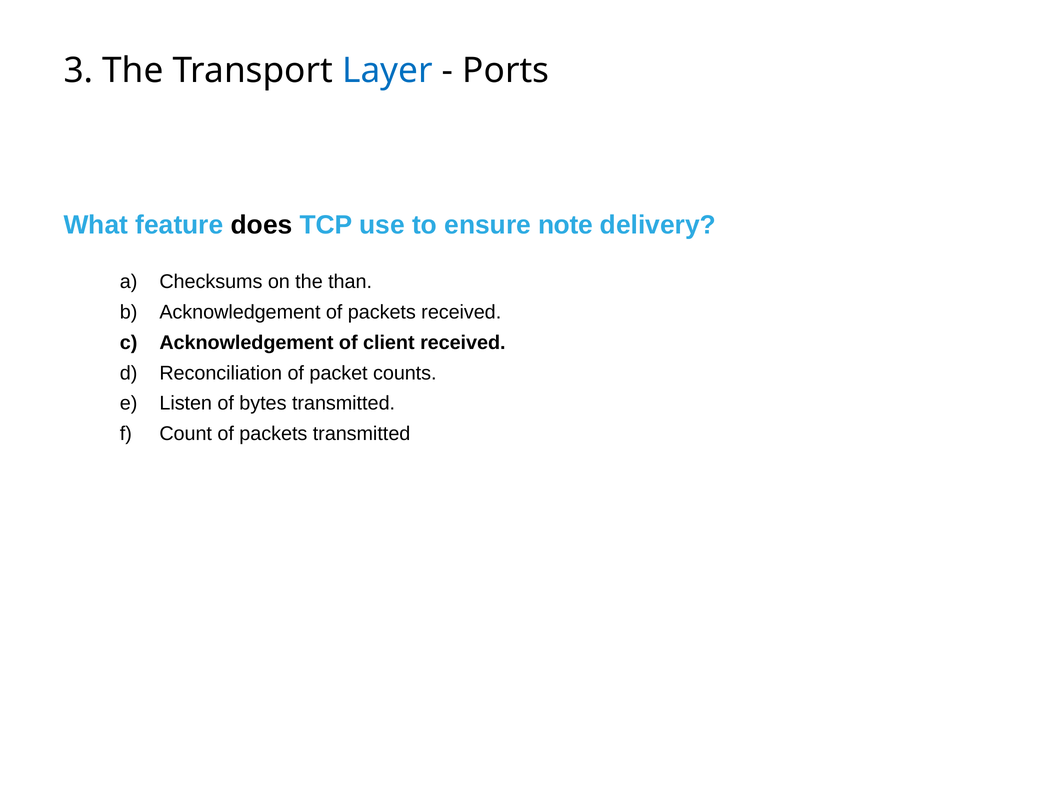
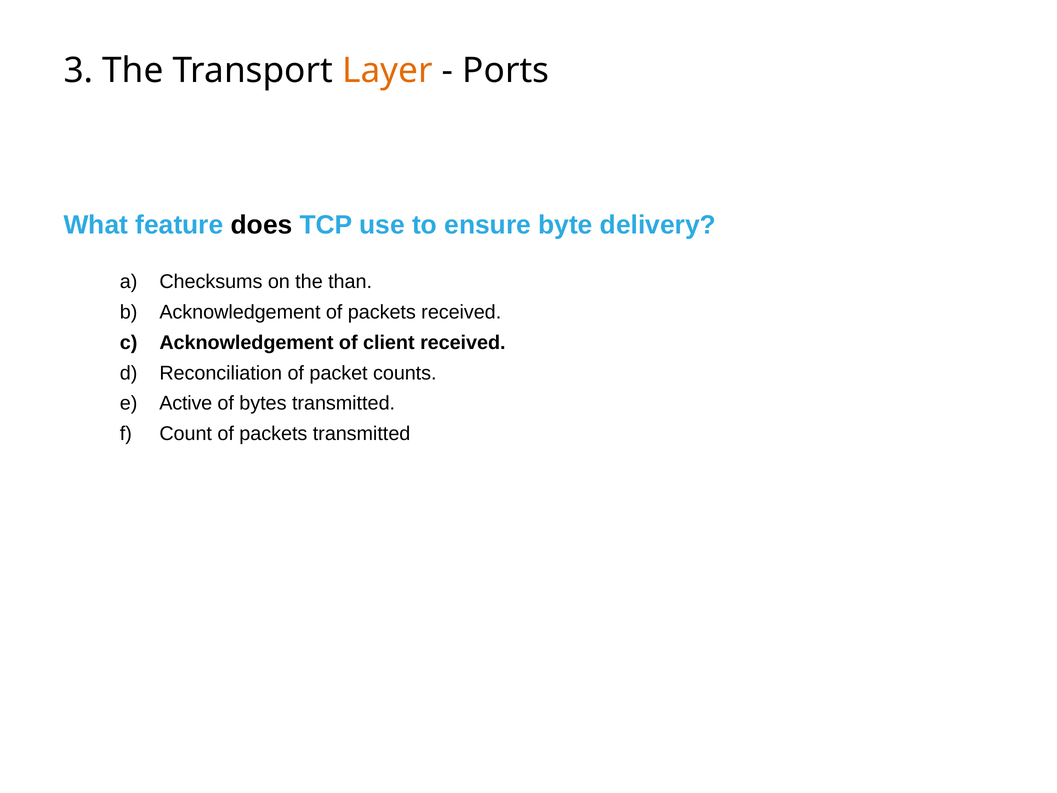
Layer colour: blue -> orange (387, 71)
note: note -> byte (565, 225)
Listen: Listen -> Active (186, 403)
